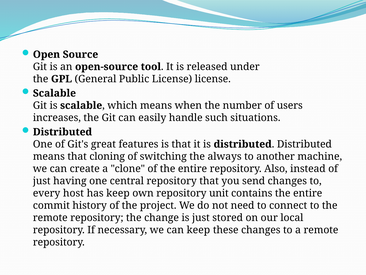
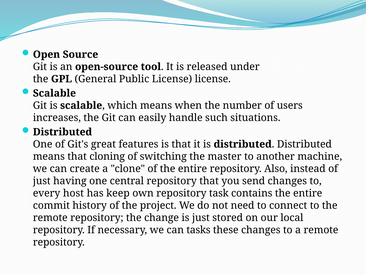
always: always -> master (225, 156)
unit: unit -> task (219, 193)
can keep: keep -> tasks (198, 230)
